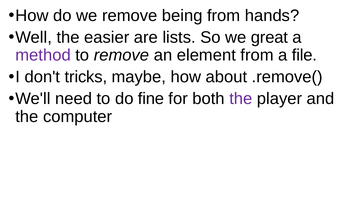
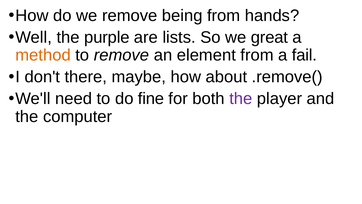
easier: easier -> purple (107, 37)
method colour: purple -> orange (43, 55)
file: file -> fail (305, 55)
tricks: tricks -> there (86, 77)
